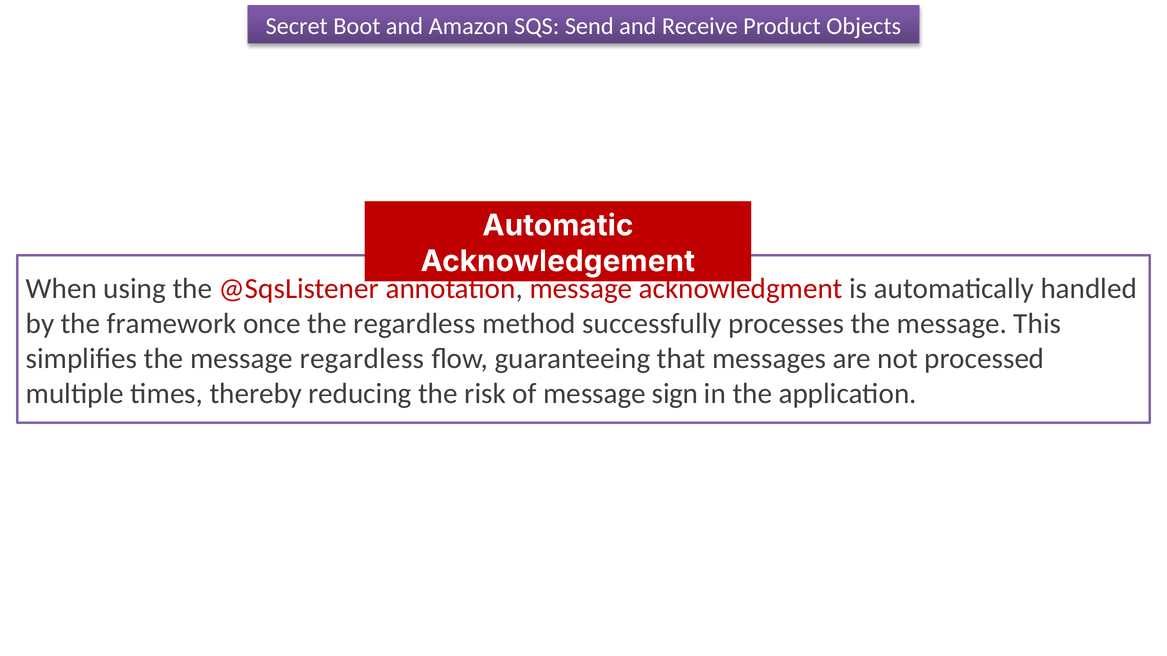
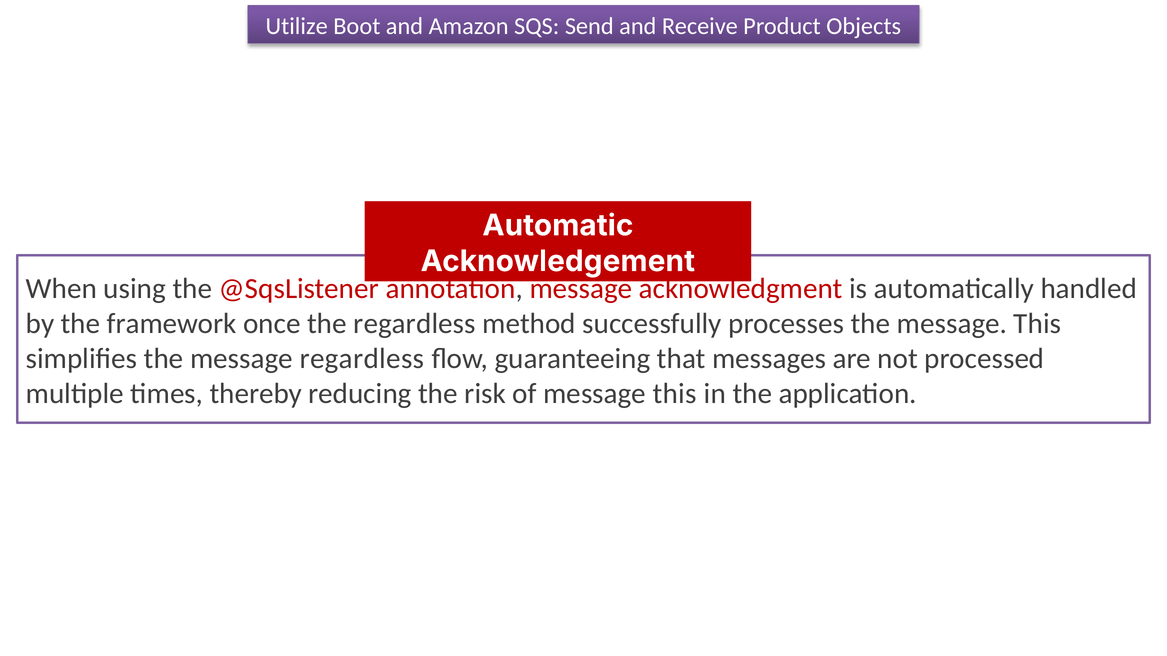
Secret: Secret -> Utilize (297, 26)
of message sign: sign -> this (675, 394)
